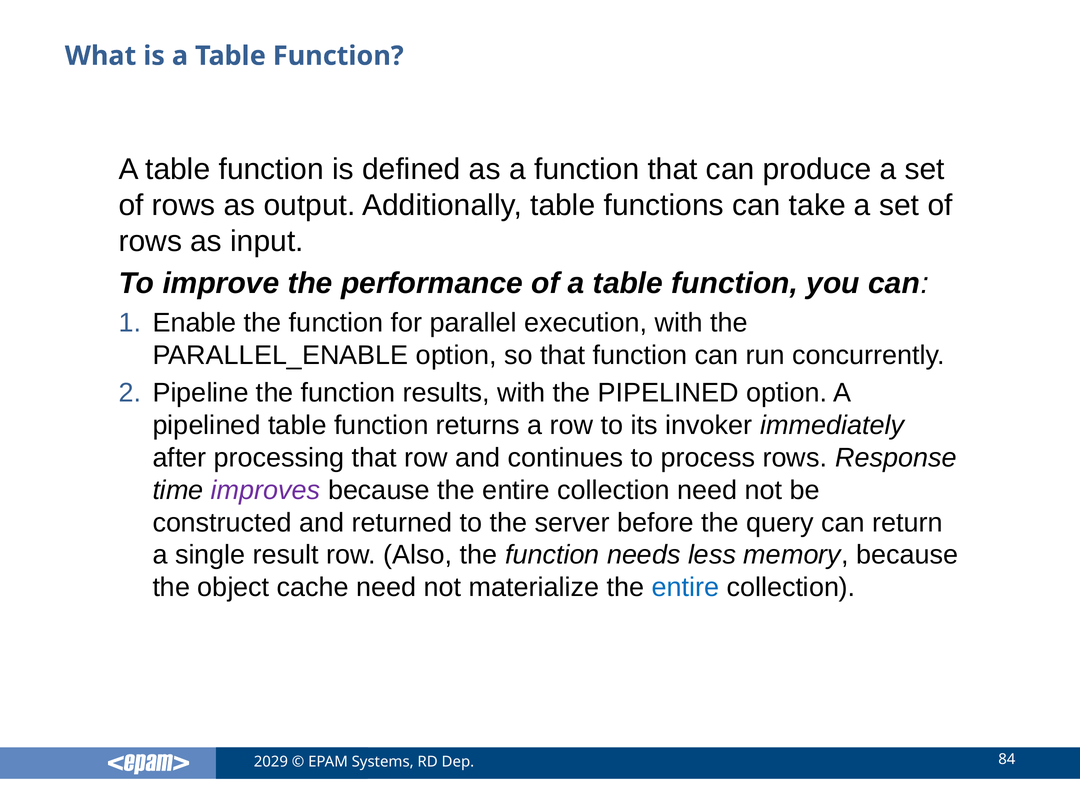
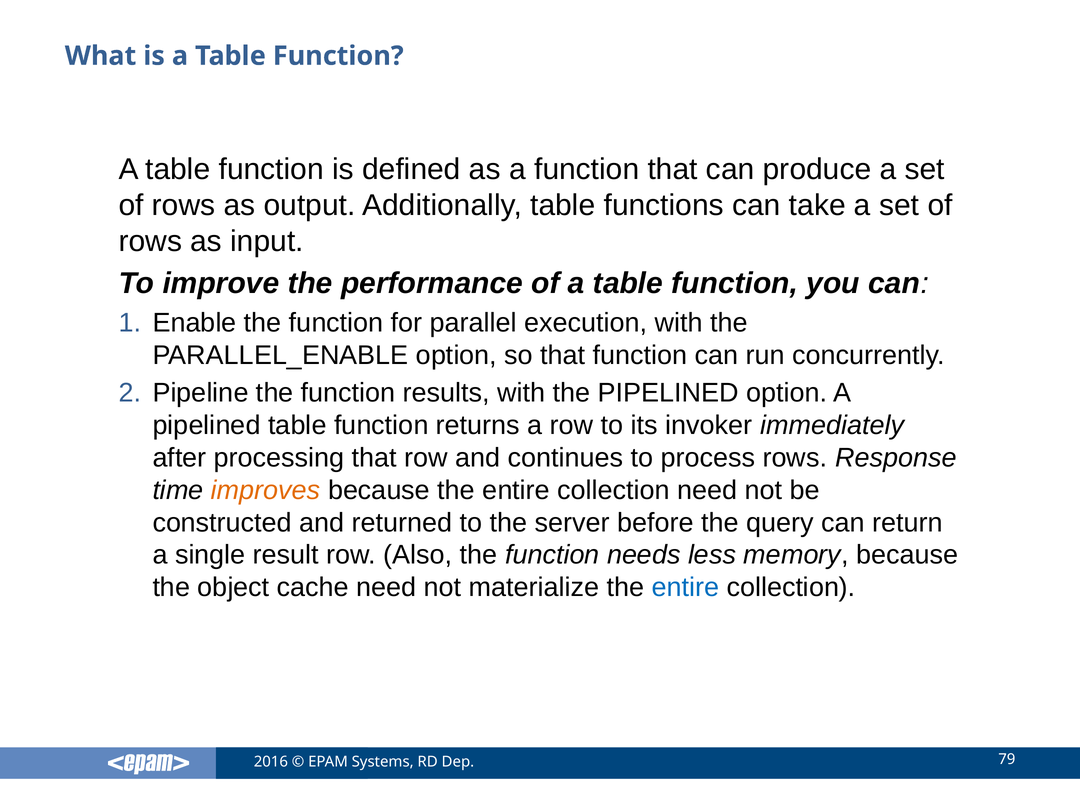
improves colour: purple -> orange (266, 490)
2029: 2029 -> 2016 (271, 762)
84: 84 -> 79 (1007, 759)
